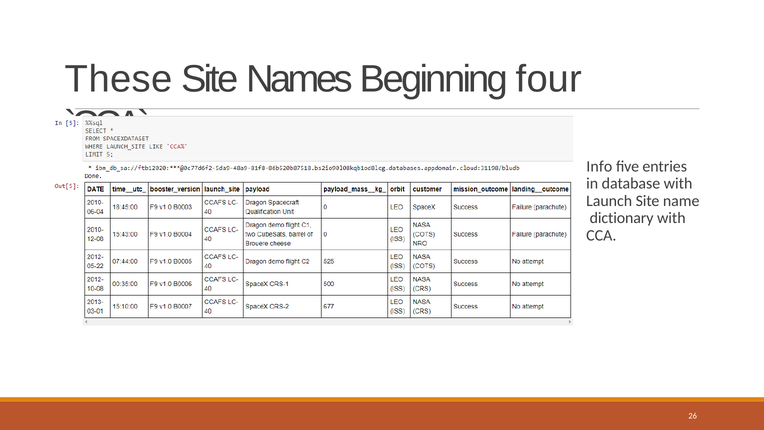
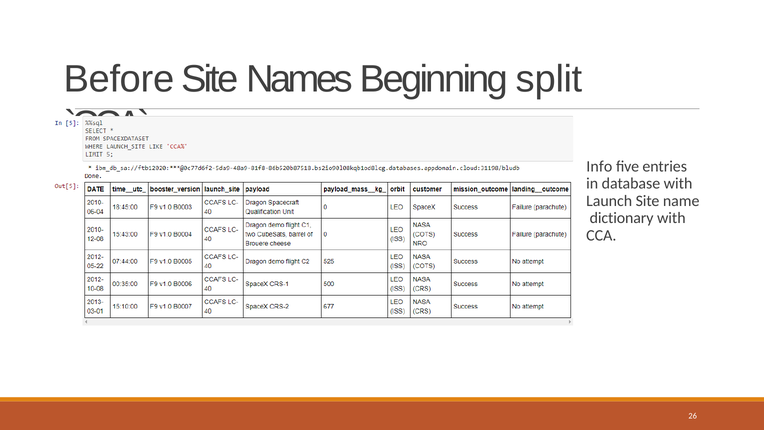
These: These -> Before (119, 79)
four: four -> split (549, 79)
